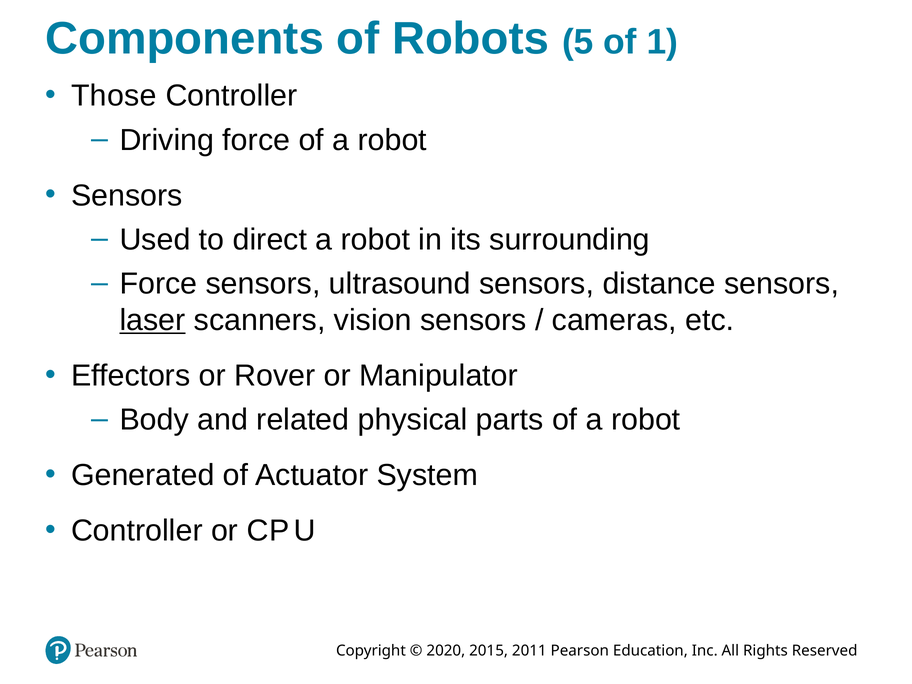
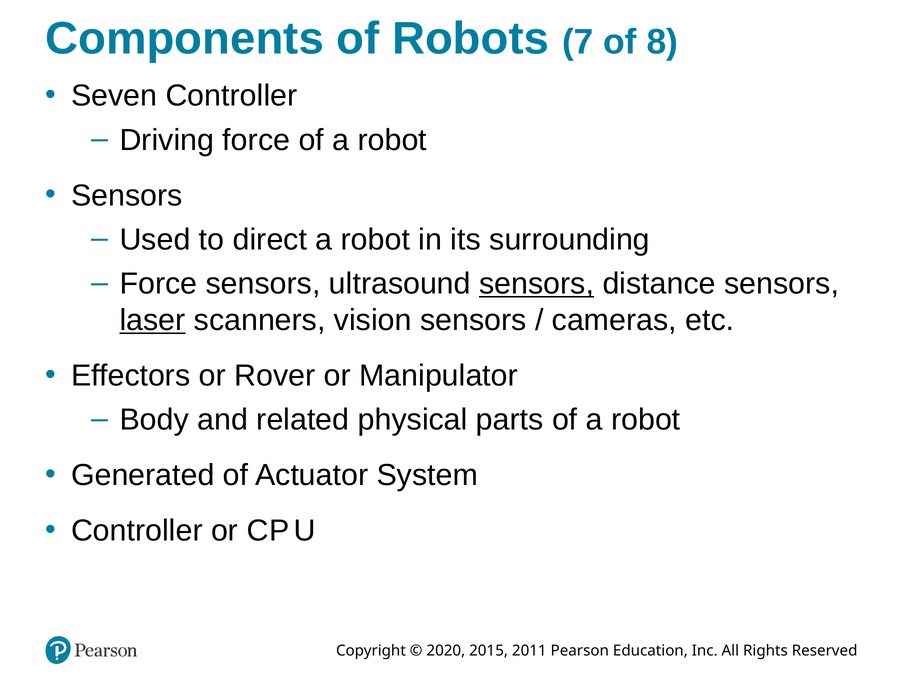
5: 5 -> 7 (578, 42)
1: 1 -> 8 (662, 42)
Those: Those -> Seven (114, 96)
sensors underline: none -> present (537, 284)
